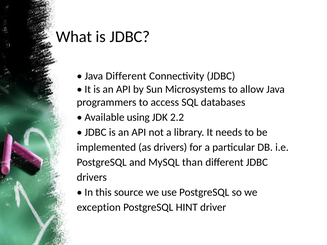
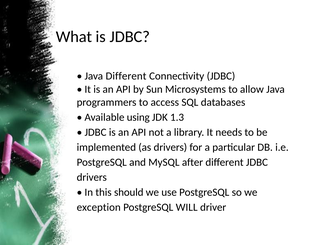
2.2: 2.2 -> 1.3 (177, 117)
than: than -> after (193, 162)
source: source -> should (129, 193)
HINT: HINT -> WILL (187, 208)
